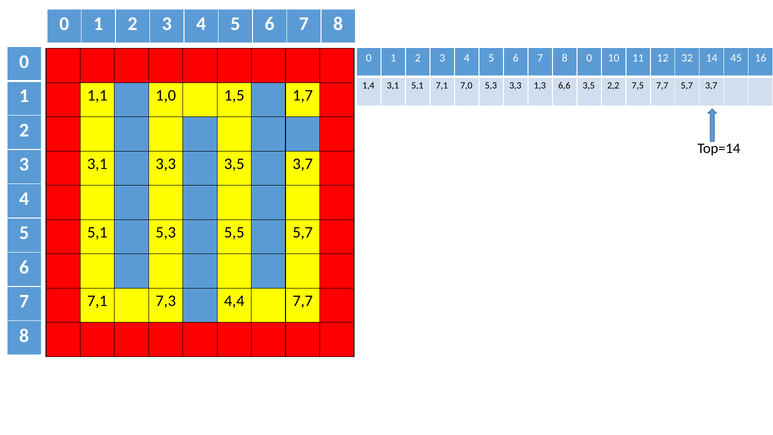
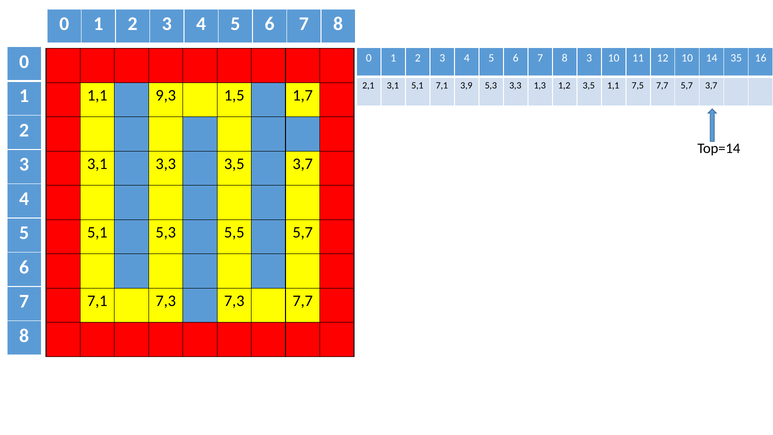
0: 0 -> 3 (589, 58)
12 32: 32 -> 10 (687, 58)
45: 45 -> 35 (736, 58)
1,4: 1,4 -> 2,1 (368, 86)
7,0: 7,0 -> 3,9 (466, 86)
6,6: 6,6 -> 1,2 (564, 86)
3,5 2,2: 2,2 -> 1,1 (613, 86)
1,0: 1,0 -> 9,3 (166, 96)
7,3 4,4: 4,4 -> 7,3 (234, 301)
